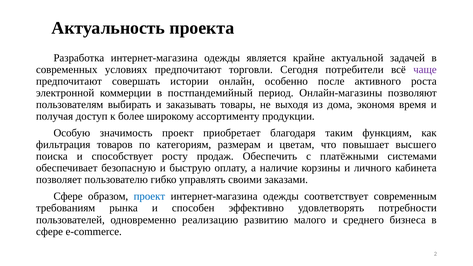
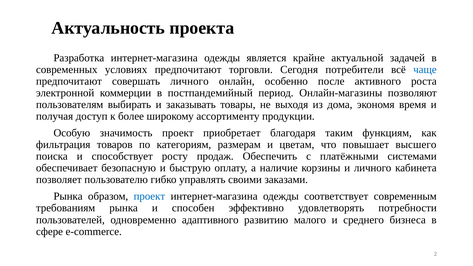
чаще colour: purple -> blue (425, 70)
совершать истории: истории -> личного (189, 81)
Сфере: Сфере -> Рынка (68, 196)
реализацию: реализацию -> адаптивного (210, 220)
